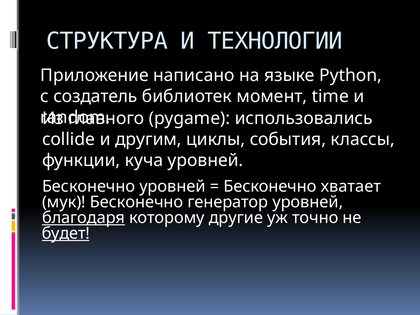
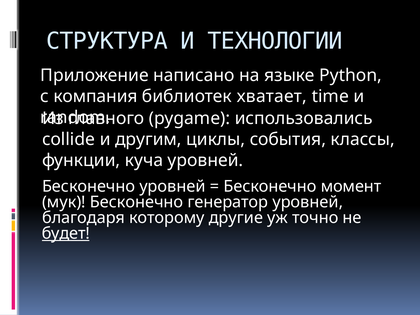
создатель: создатель -> компания (95, 96)
момент: момент -> хватает (272, 96)
хватает: хватает -> момент (351, 186)
благодаря underline: present -> none (84, 218)
